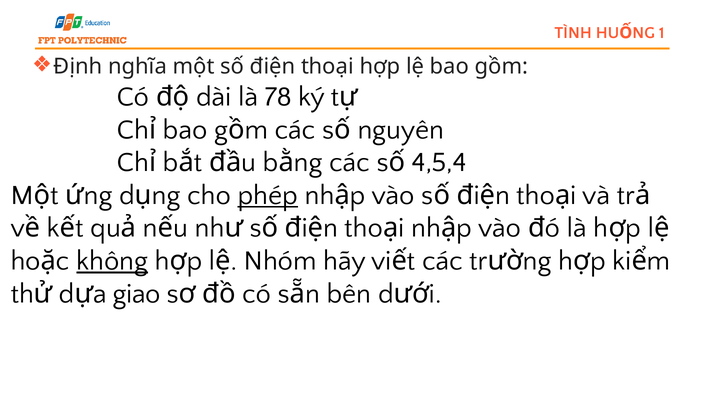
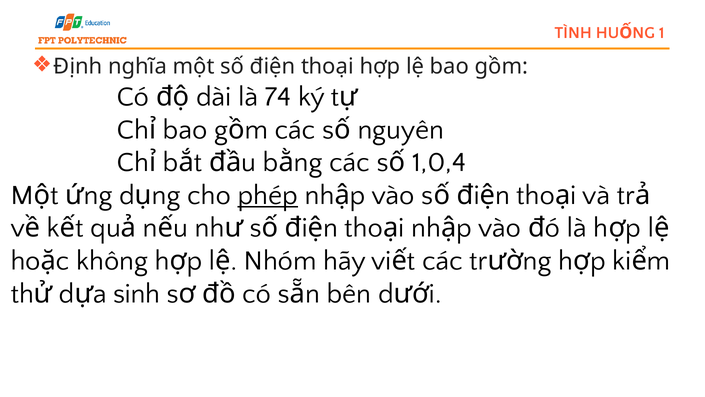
78: 78 -> 74 (278, 97)
4,5,4: 4,5,4 -> 1,0,4 (439, 162)
không underline: present -> none (112, 260)
giao: giao -> sinh (137, 293)
